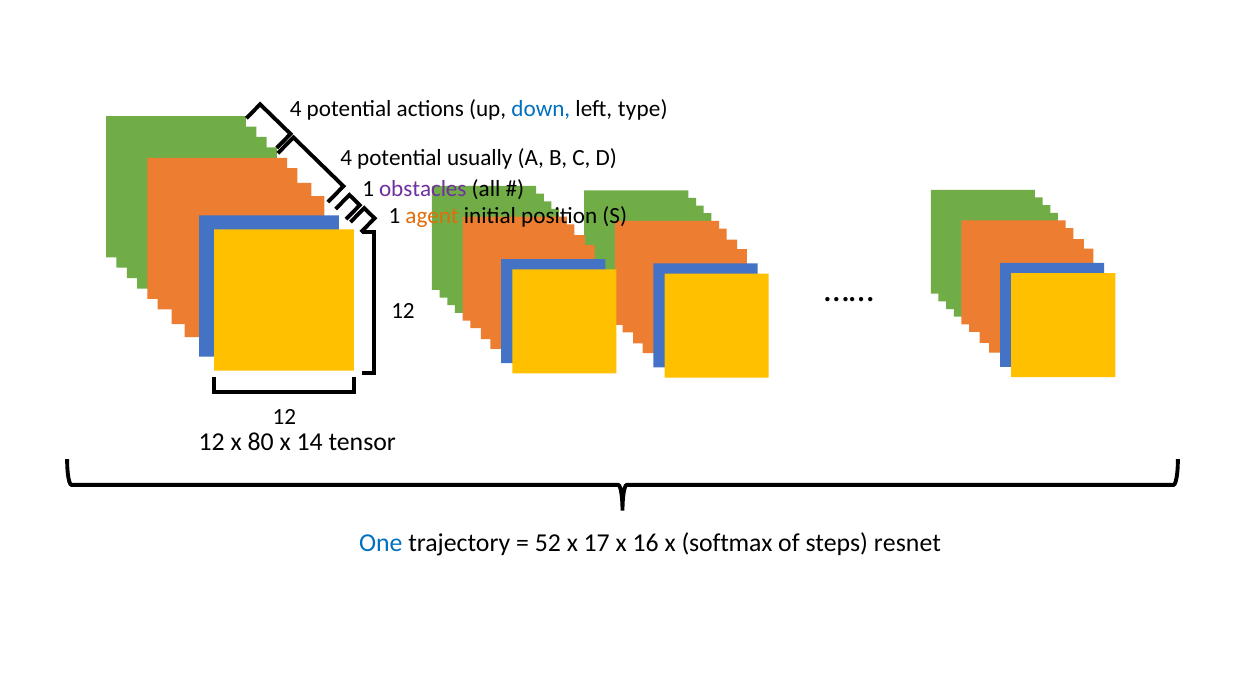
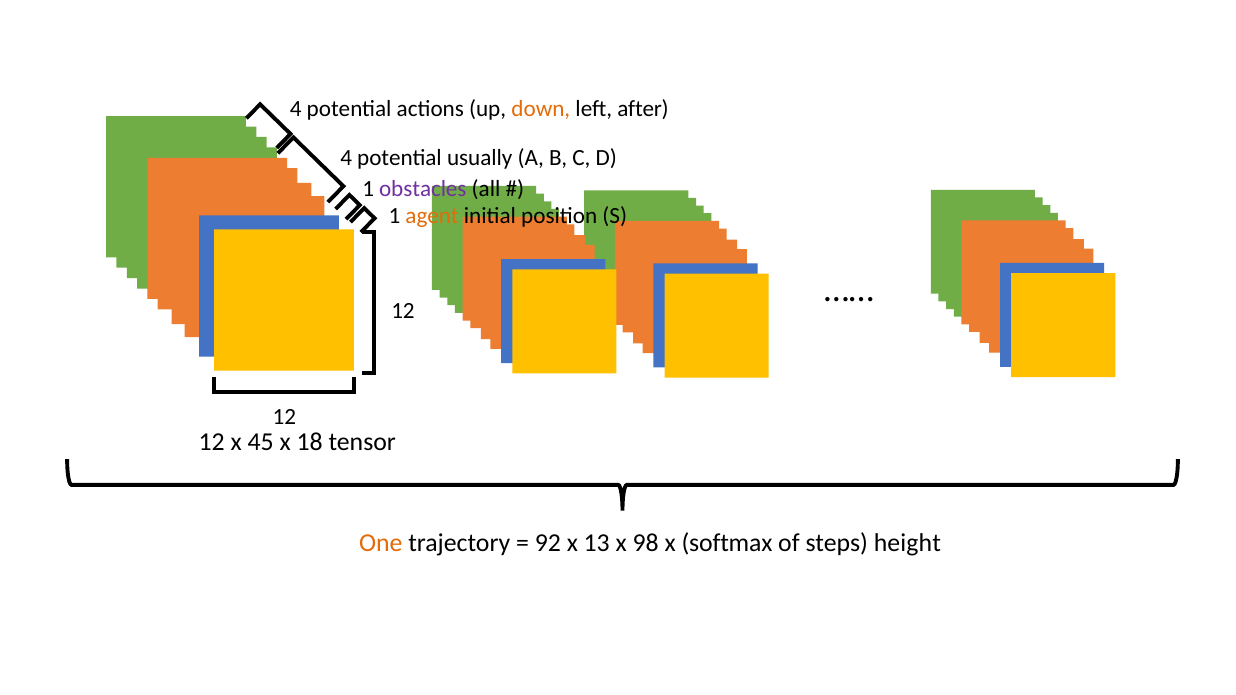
down colour: blue -> orange (541, 108)
type: type -> after (643, 108)
80: 80 -> 45 (261, 442)
14: 14 -> 18 (310, 442)
One colour: blue -> orange (381, 544)
52: 52 -> 92 (548, 544)
17: 17 -> 13 (597, 544)
16: 16 -> 98 (646, 544)
resnet: resnet -> height (907, 544)
